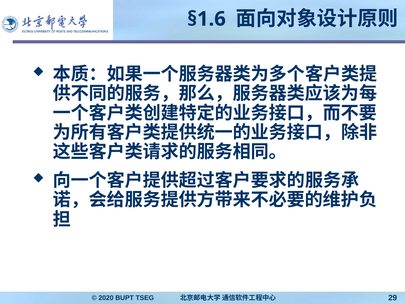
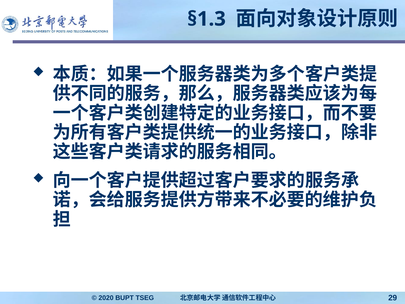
§1.6: §1.6 -> §1.3 (206, 19)
